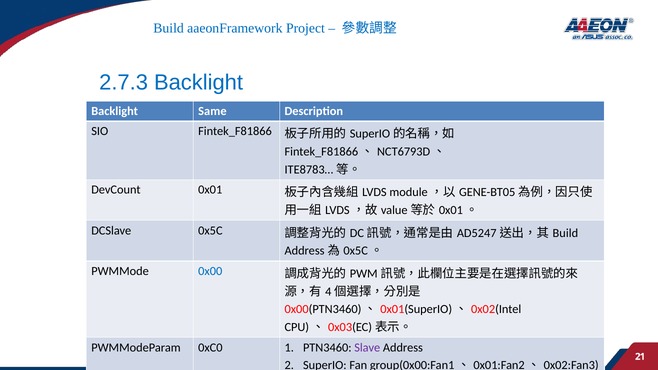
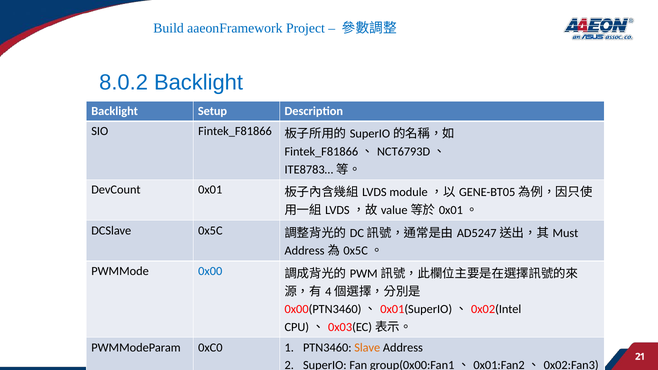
2.7.3: 2.7.3 -> 8.0.2 (124, 83)
Same: Same -> Setup (213, 111)
Build: Build -> Must (565, 233)
Slave colour: purple -> orange (367, 348)
